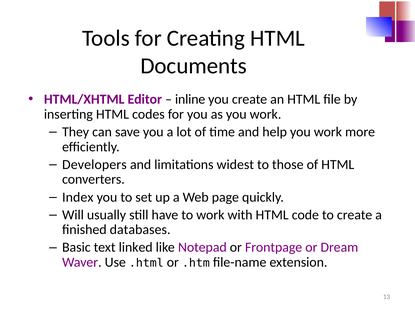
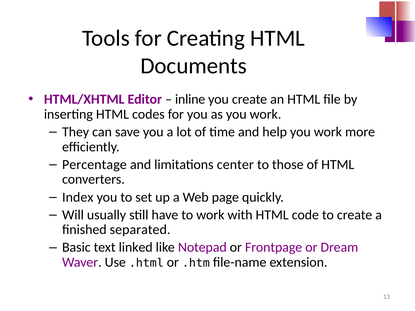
Developers: Developers -> Percentage (94, 165)
widest: widest -> center (235, 165)
databases: databases -> separated (140, 230)
